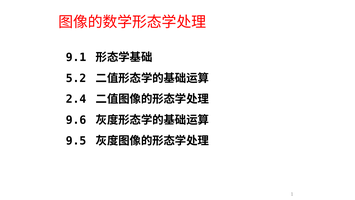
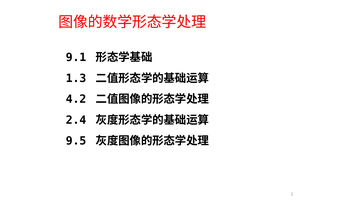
5.2: 5.2 -> 1.3 (76, 78)
2.4: 2.4 -> 4.2 (76, 99)
9.6: 9.6 -> 2.4 (76, 120)
